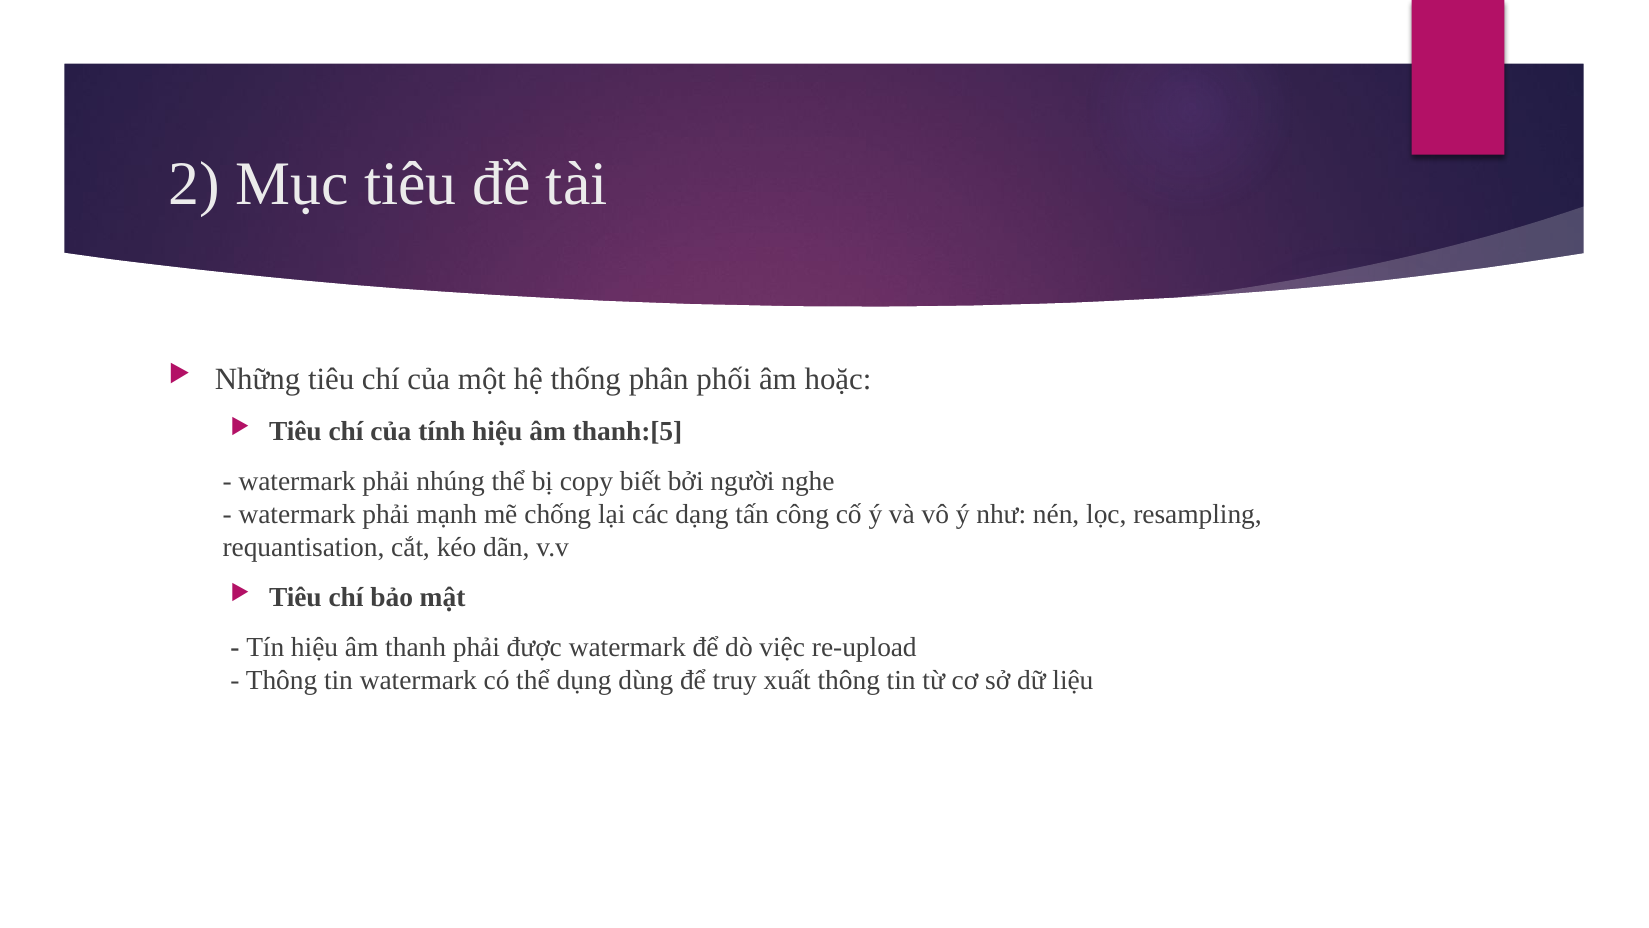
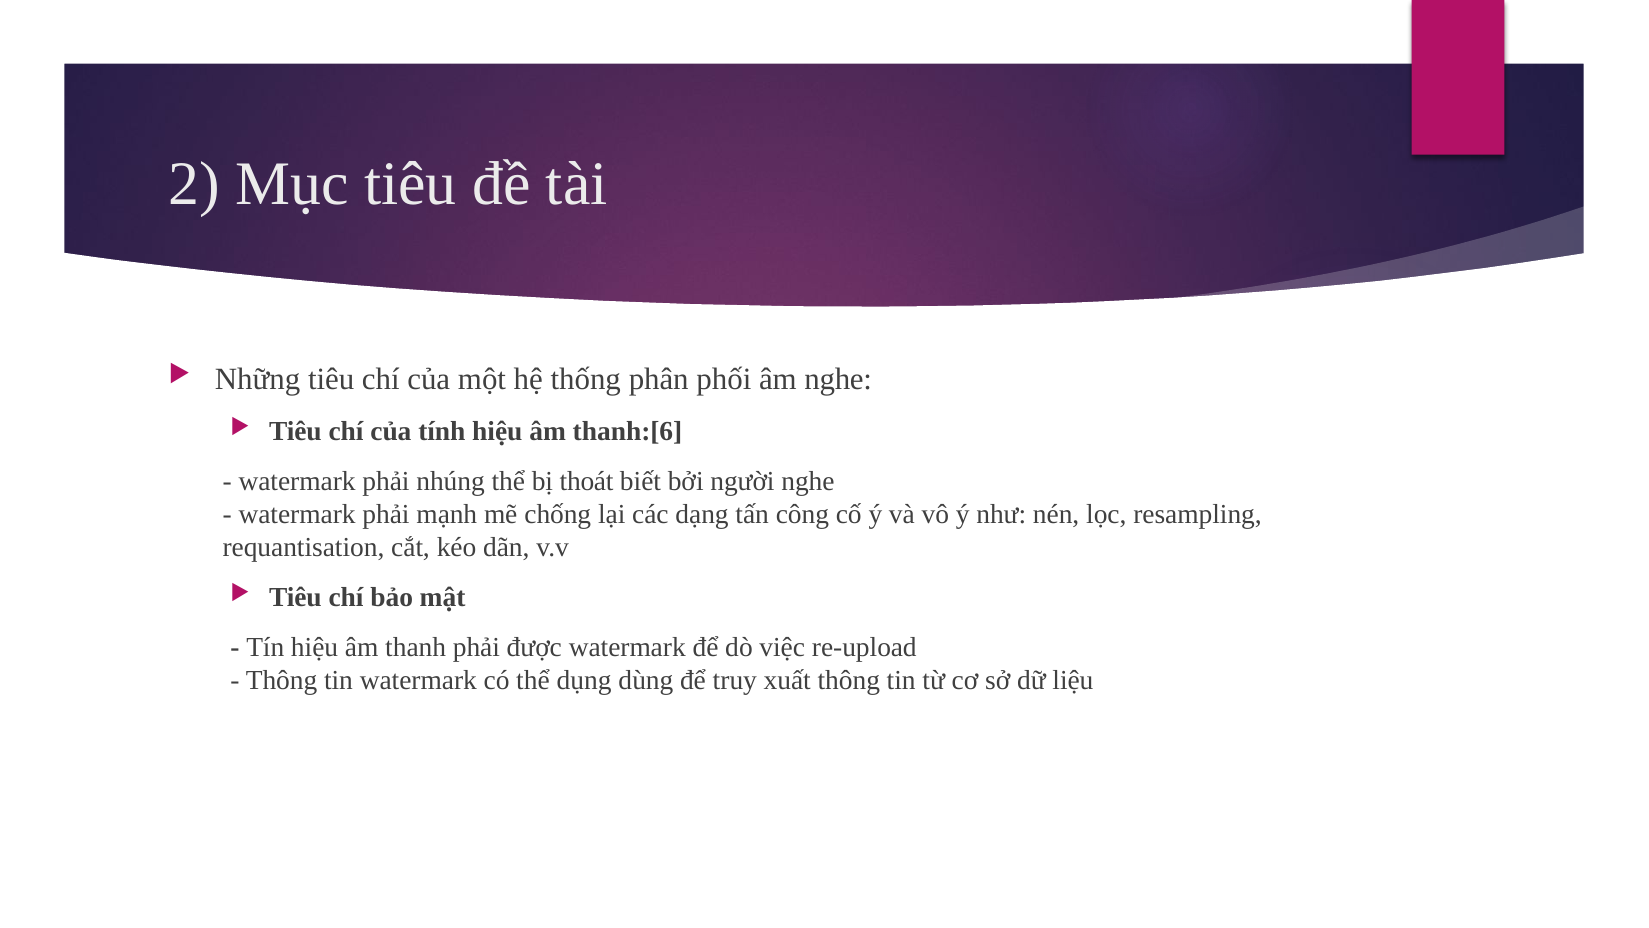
âm hoặc: hoặc -> nghe (838, 379)
thanh:[5: thanh:[5 -> thanh:[6 (628, 431)
copy: copy -> thoát (587, 481)
